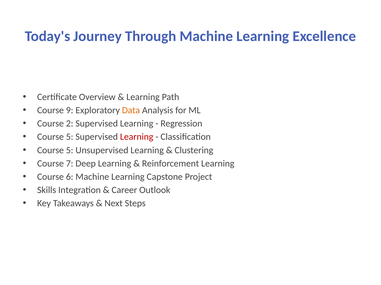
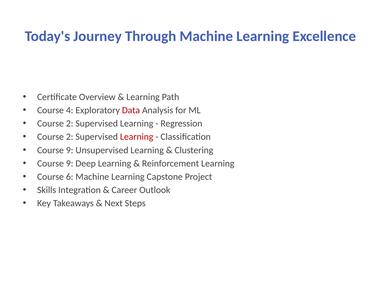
9: 9 -> 4 (70, 111)
Data colour: orange -> red (131, 111)
5: 5 -> 2 (70, 137)
5: 5 -> 9 (70, 151)
7: 7 -> 9 (70, 164)
